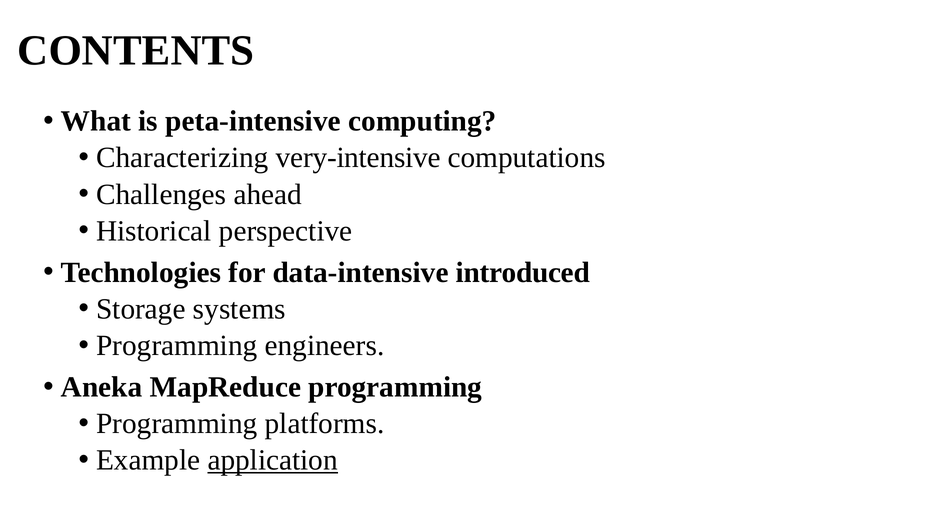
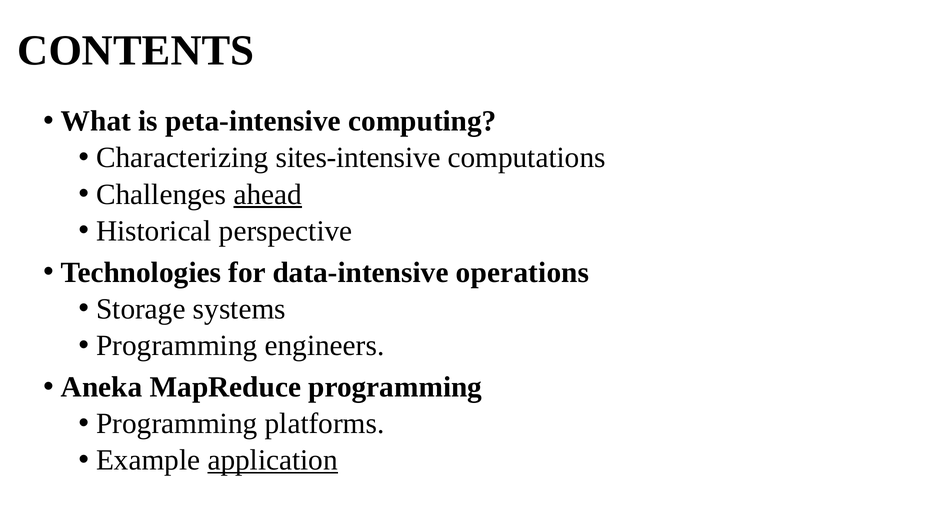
very-intensive: very-intensive -> sites-intensive (358, 158)
ahead underline: none -> present (268, 194)
introduced: introduced -> operations (523, 272)
